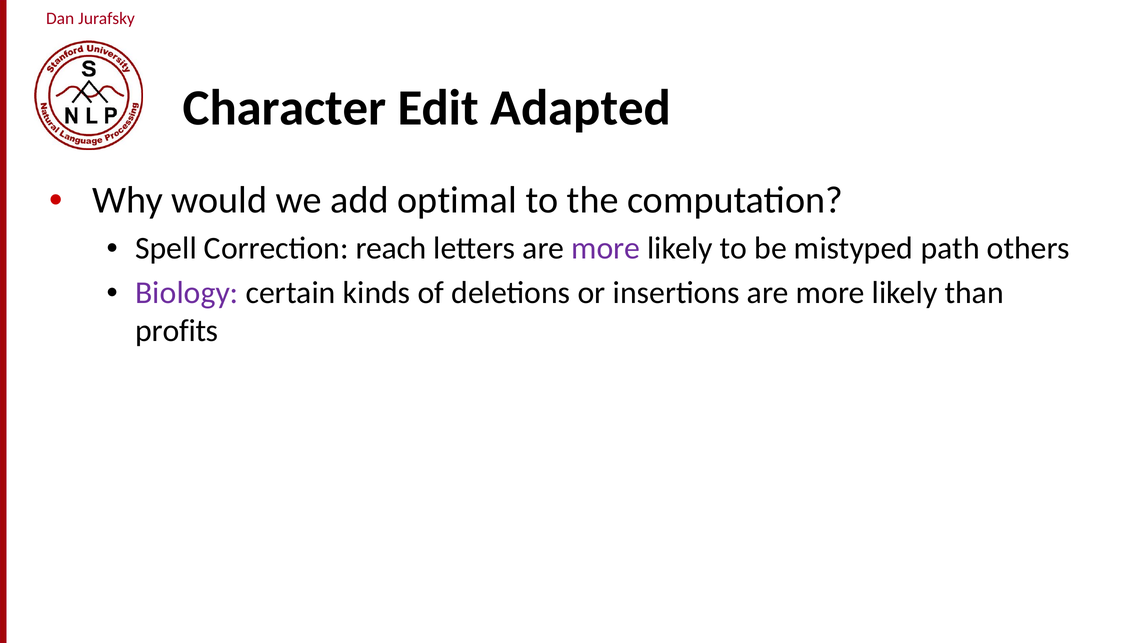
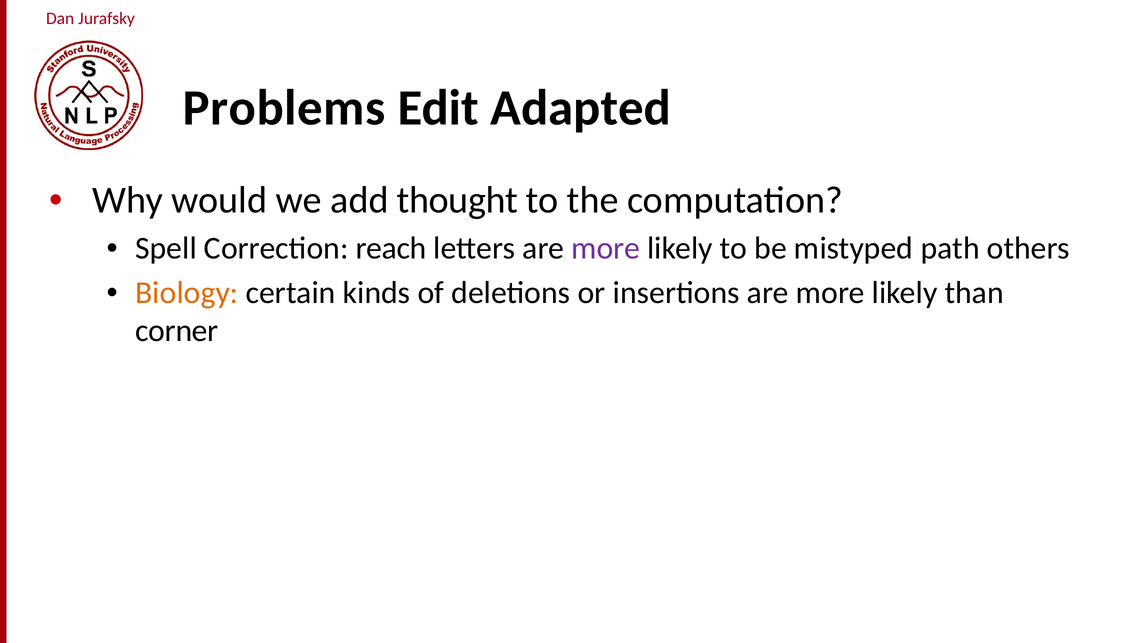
Character: Character -> Problems (284, 108)
optimal: optimal -> thought (457, 200)
Biology colour: purple -> orange (187, 293)
profits: profits -> corner (177, 331)
